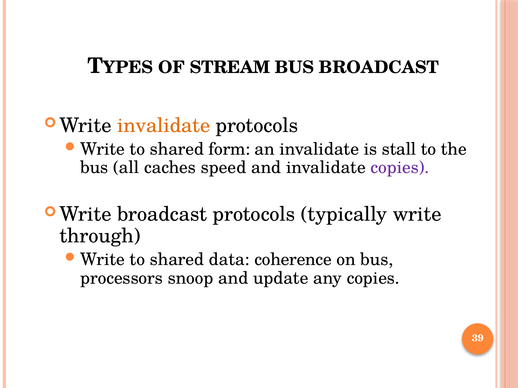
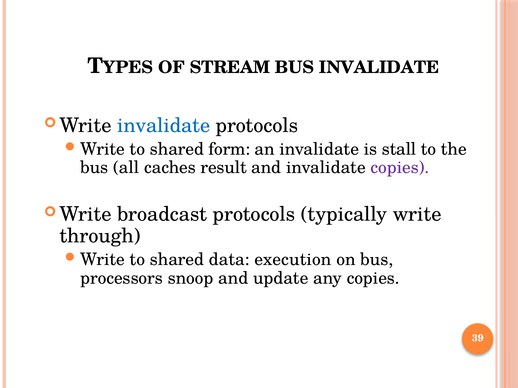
BUS BROADCAST: BROADCAST -> INVALIDATE (379, 68)
invalidate colour: orange -> blue (164, 126)
speed: speed -> result (224, 168)
coherence: coherence -> execution (293, 260)
